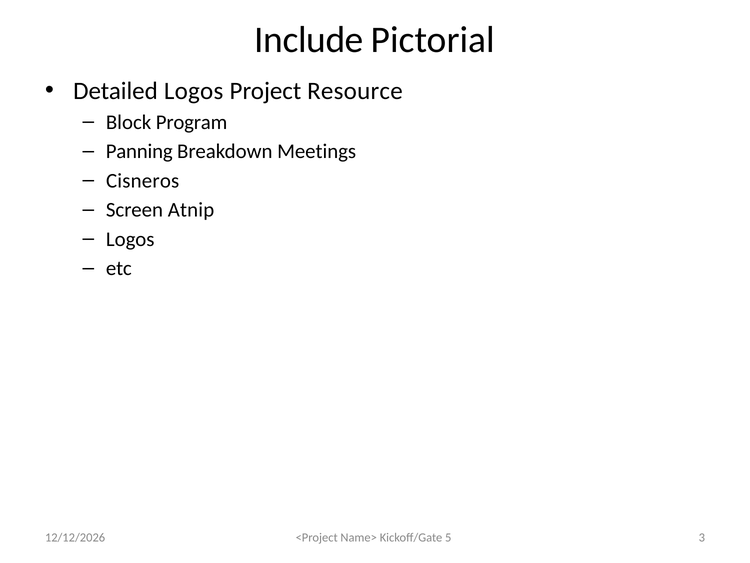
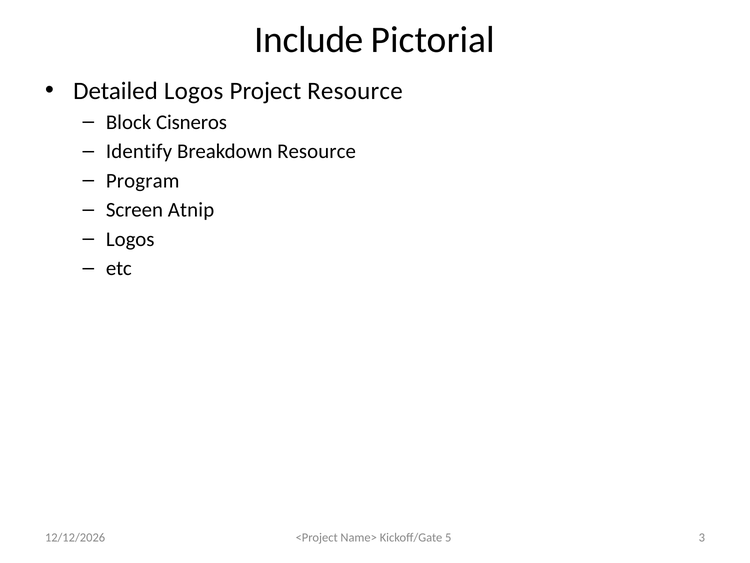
Program: Program -> Cisneros (192, 122)
Panning: Panning -> Identify (139, 151)
Breakdown Meetings: Meetings -> Resource (317, 151)
Cisneros: Cisneros -> Program (143, 181)
